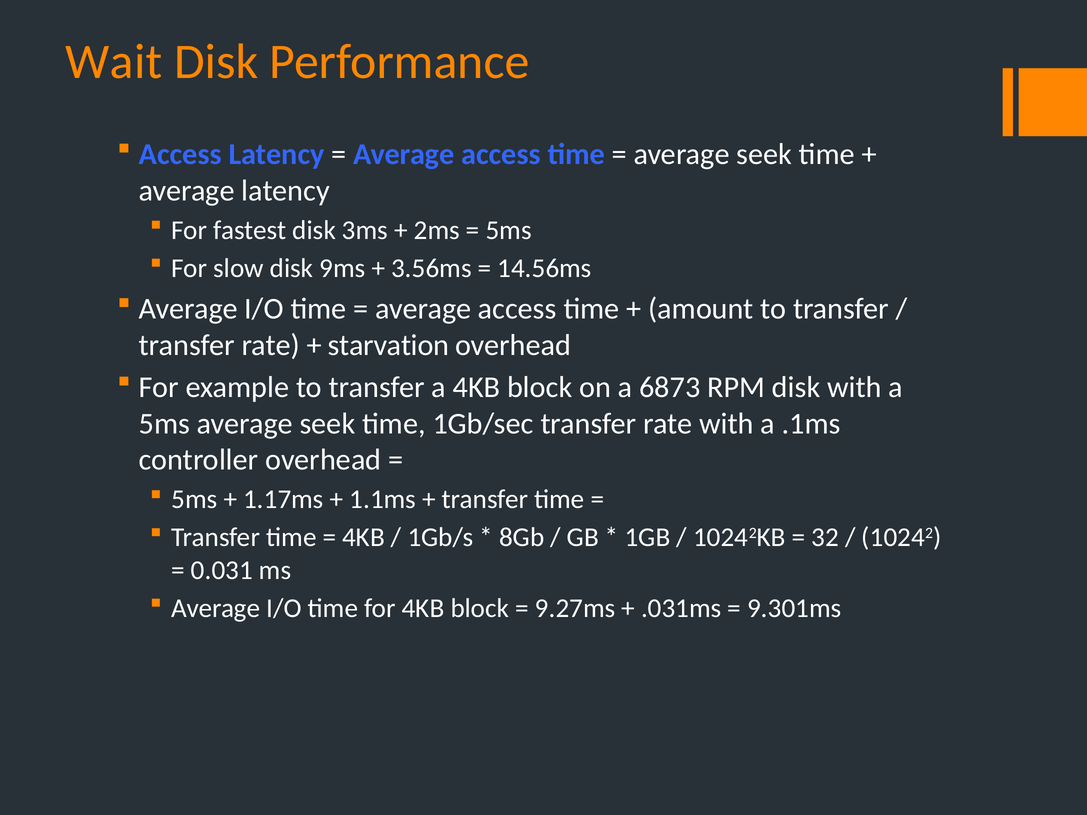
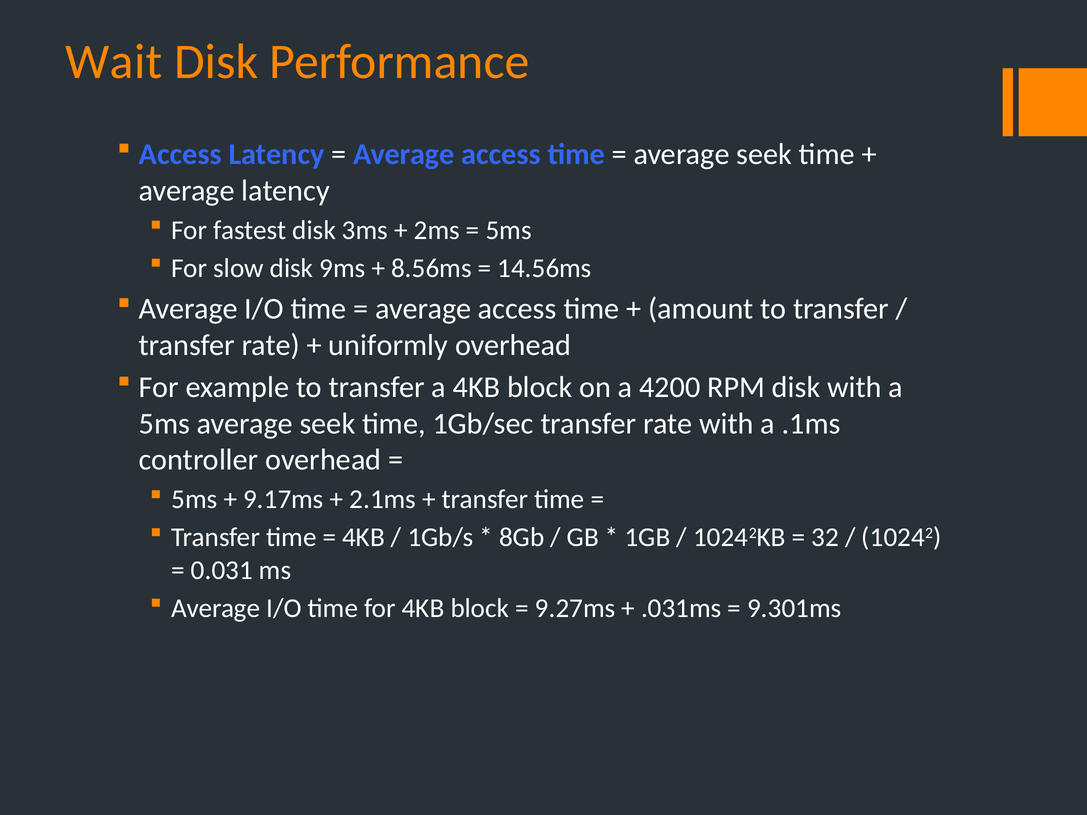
3.56ms: 3.56ms -> 8.56ms (431, 268)
starvation: starvation -> uniformly (388, 345)
6873: 6873 -> 4200 (670, 388)
1.17ms: 1.17ms -> 9.17ms (283, 500)
1.1ms: 1.1ms -> 2.1ms (383, 500)
